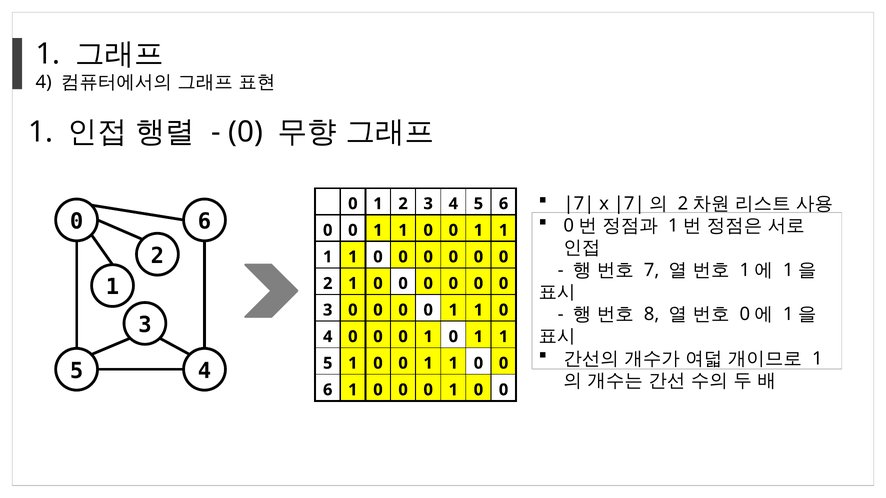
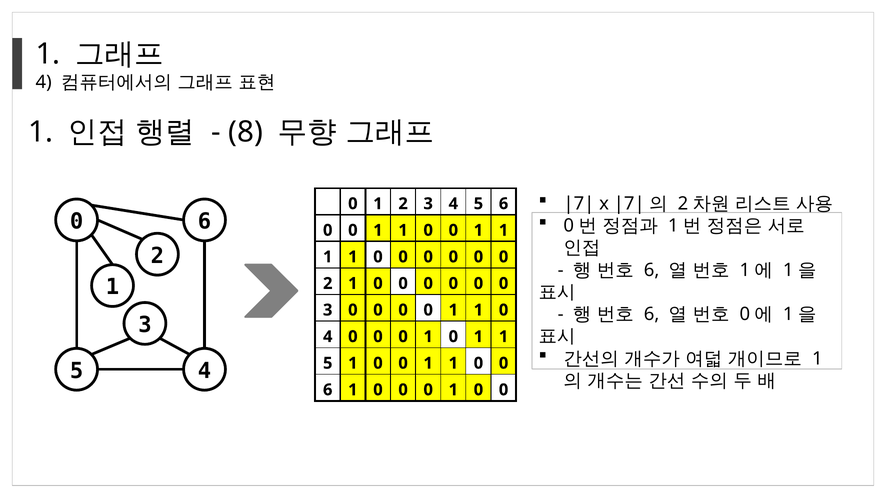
0: 0 -> 8 (246, 132)
7: 7 -> 6 (652, 270)
8: 8 -> 6 (652, 315)
